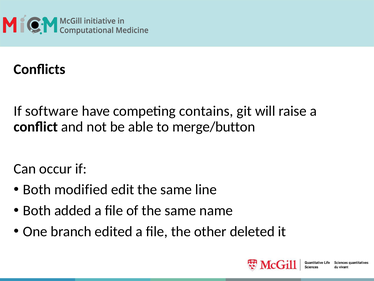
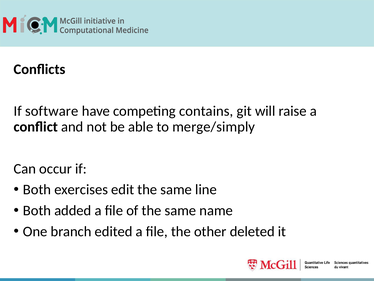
merge/button: merge/button -> merge/simply (214, 127)
modified: modified -> exercises (81, 189)
